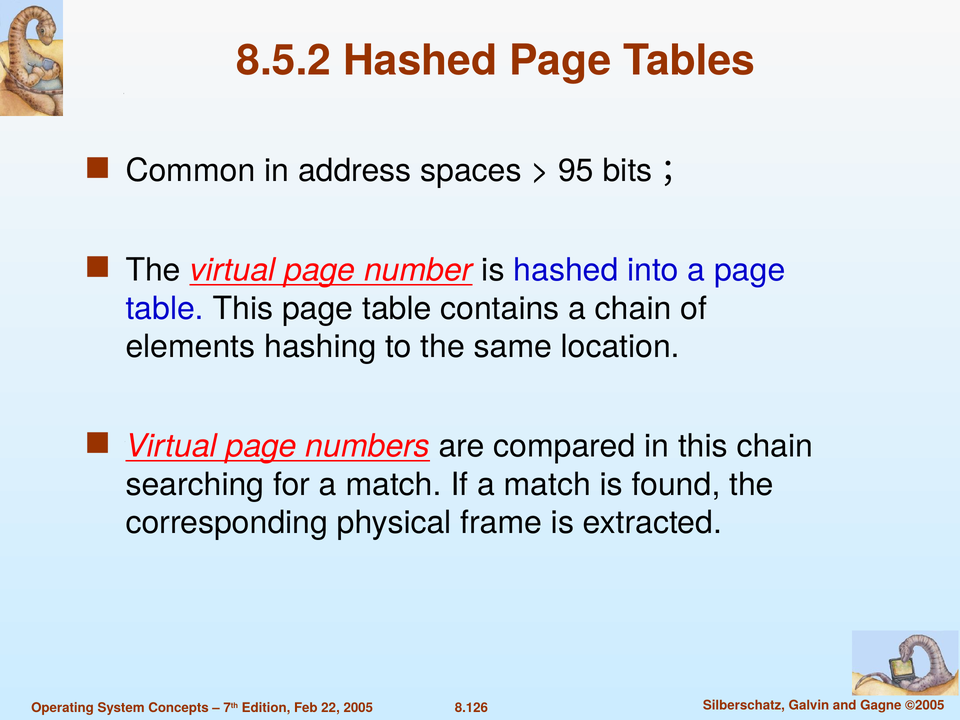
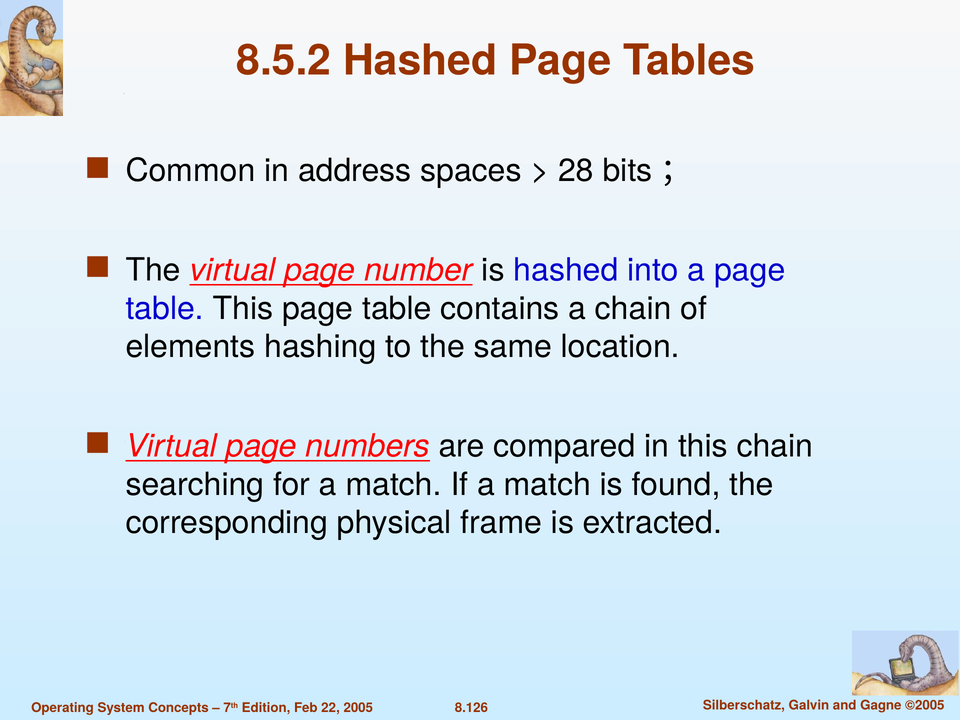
95: 95 -> 28 (576, 171)
